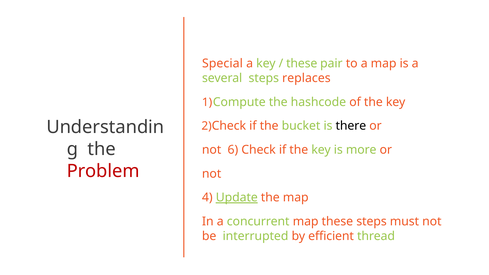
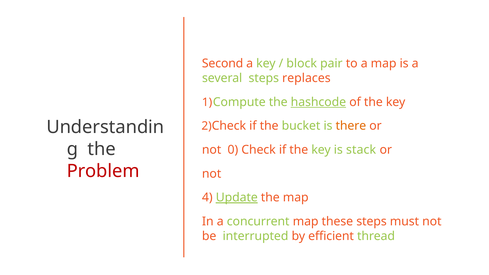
Special: Special -> Second (223, 64)
these: these -> block (302, 64)
hashcode underline: none -> present (318, 102)
there colour: black -> orange (351, 126)
6: 6 -> 0 (233, 150)
more: more -> stack (361, 150)
